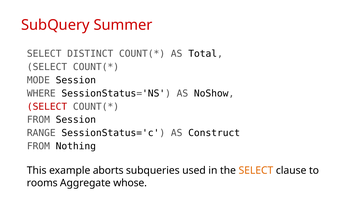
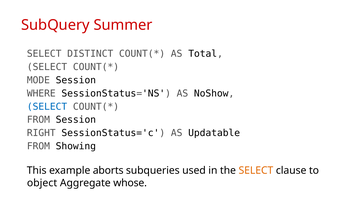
SELECT colour: red -> blue (47, 106)
RANGE: RANGE -> RIGHT (41, 133)
Construct: Construct -> Updatable (214, 133)
Nothing: Nothing -> Showing (76, 146)
rooms: rooms -> object (42, 183)
